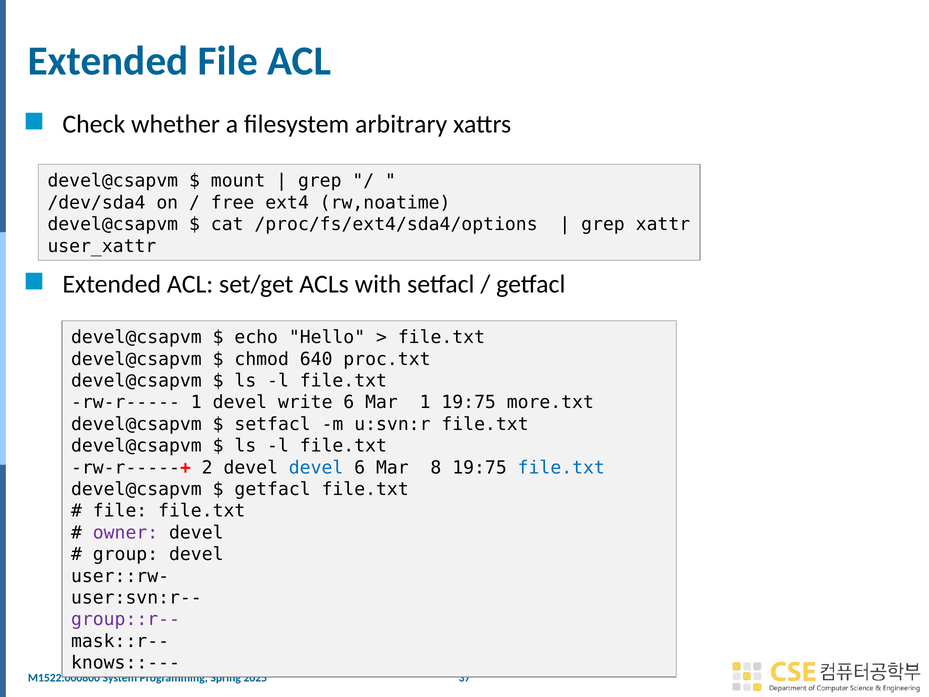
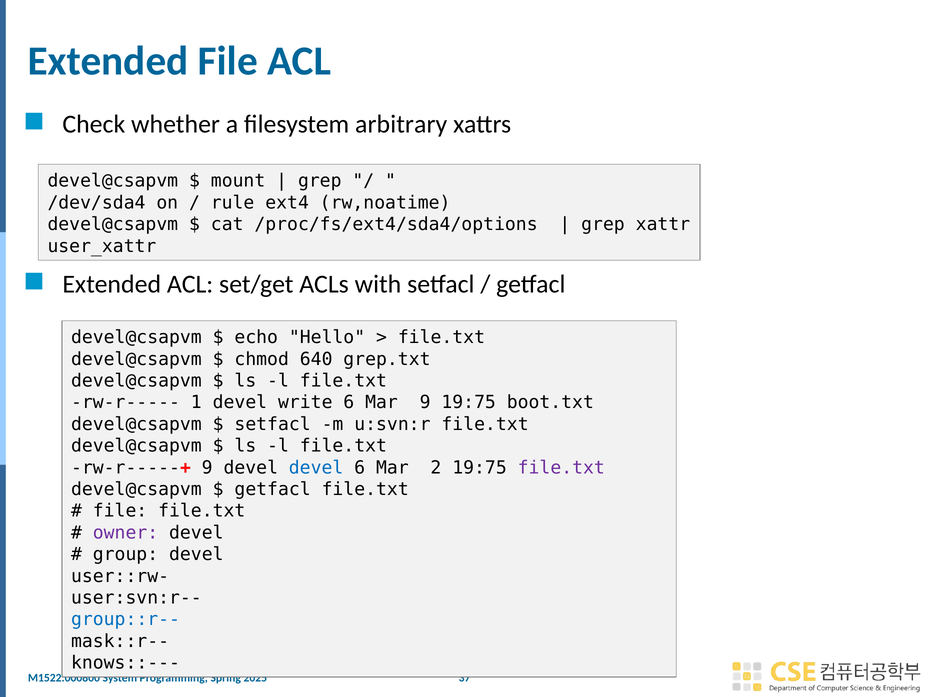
free: free -> rule (233, 203)
proc.txt: proc.txt -> grep.txt (387, 359)
Mar 1: 1 -> 9 (425, 402)
more.txt: more.txt -> boot.txt (550, 402)
rw-r-----+ 2: 2 -> 9 (207, 467)
8: 8 -> 2 (436, 467)
file.txt colour: blue -> purple (561, 467)
group::r-- colour: purple -> blue (126, 619)
